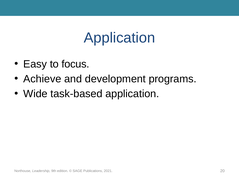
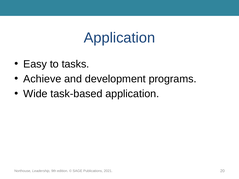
focus: focus -> tasks (75, 64)
